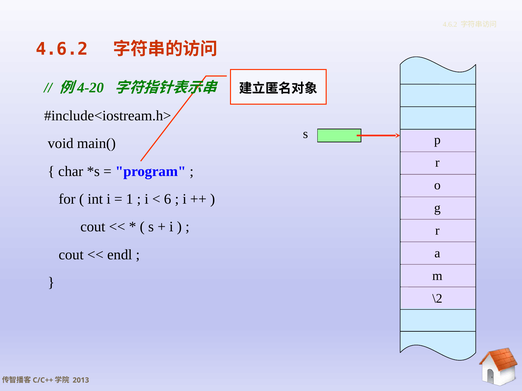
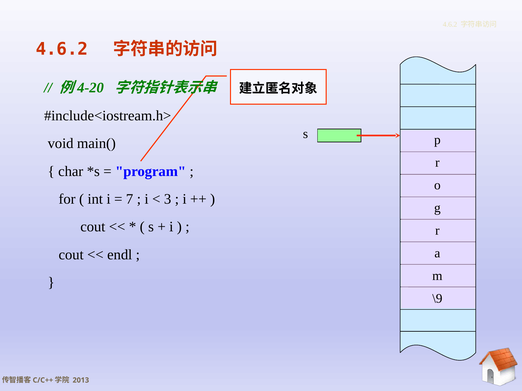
1: 1 -> 7 (130, 199)
6: 6 -> 3 (168, 199)
\2: \2 -> \9 (437, 299)
